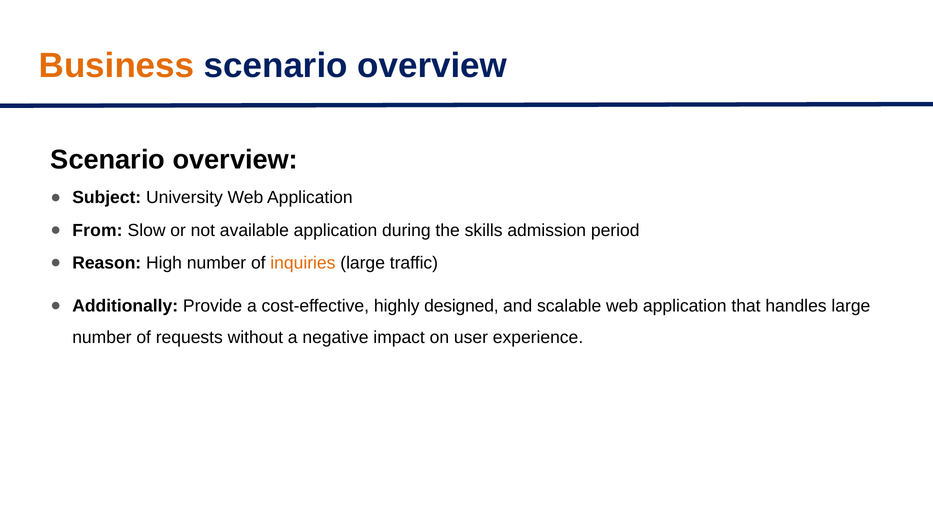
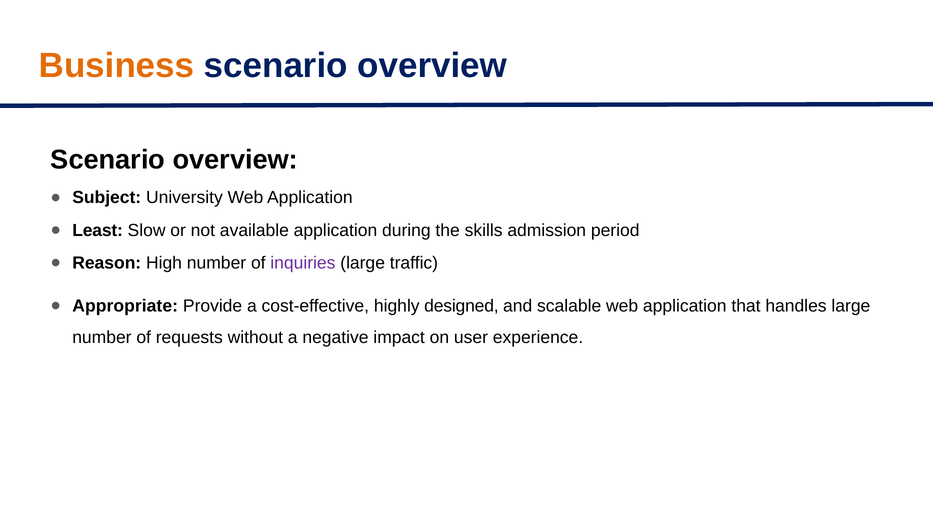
From: From -> Least (98, 230)
inquiries colour: orange -> purple (303, 263)
Additionally: Additionally -> Appropriate (125, 306)
